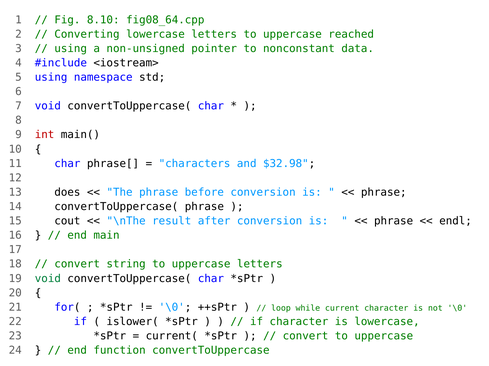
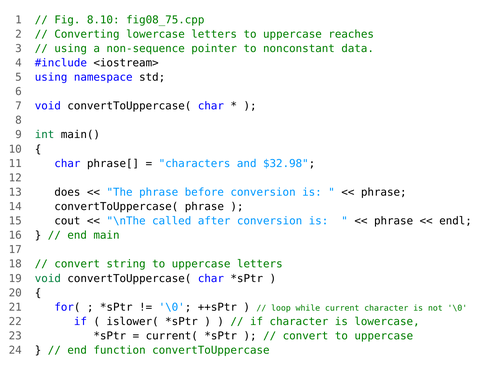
fig08_64.cpp: fig08_64.cpp -> fig08_75.cpp (165, 20)
reached: reached -> reaches (351, 34)
non-unsigned: non-unsigned -> non-sequence (146, 49)
int colour: red -> green (45, 135)
result: result -> called (172, 221)
